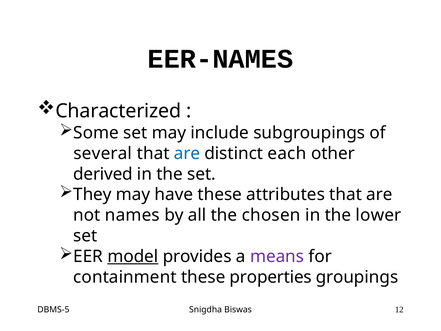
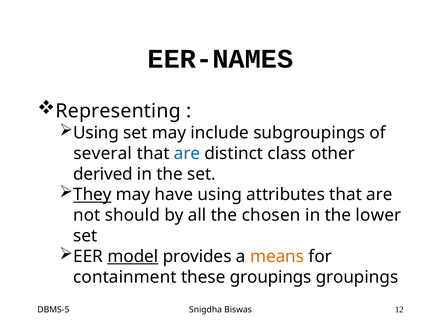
Characterized: Characterized -> Representing (118, 111)
Some: Some -> Using (96, 133)
each: each -> class (287, 153)
They underline: none -> present (92, 195)
have these: these -> using (220, 195)
names: names -> should (132, 215)
means colour: purple -> orange (277, 256)
these properties: properties -> groupings (271, 277)
